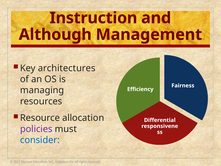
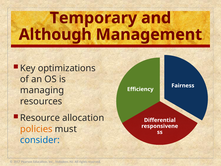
Instruction: Instruction -> Temporary (93, 18)
architectures: architectures -> optimizations (67, 68)
policies colour: purple -> orange (36, 129)
